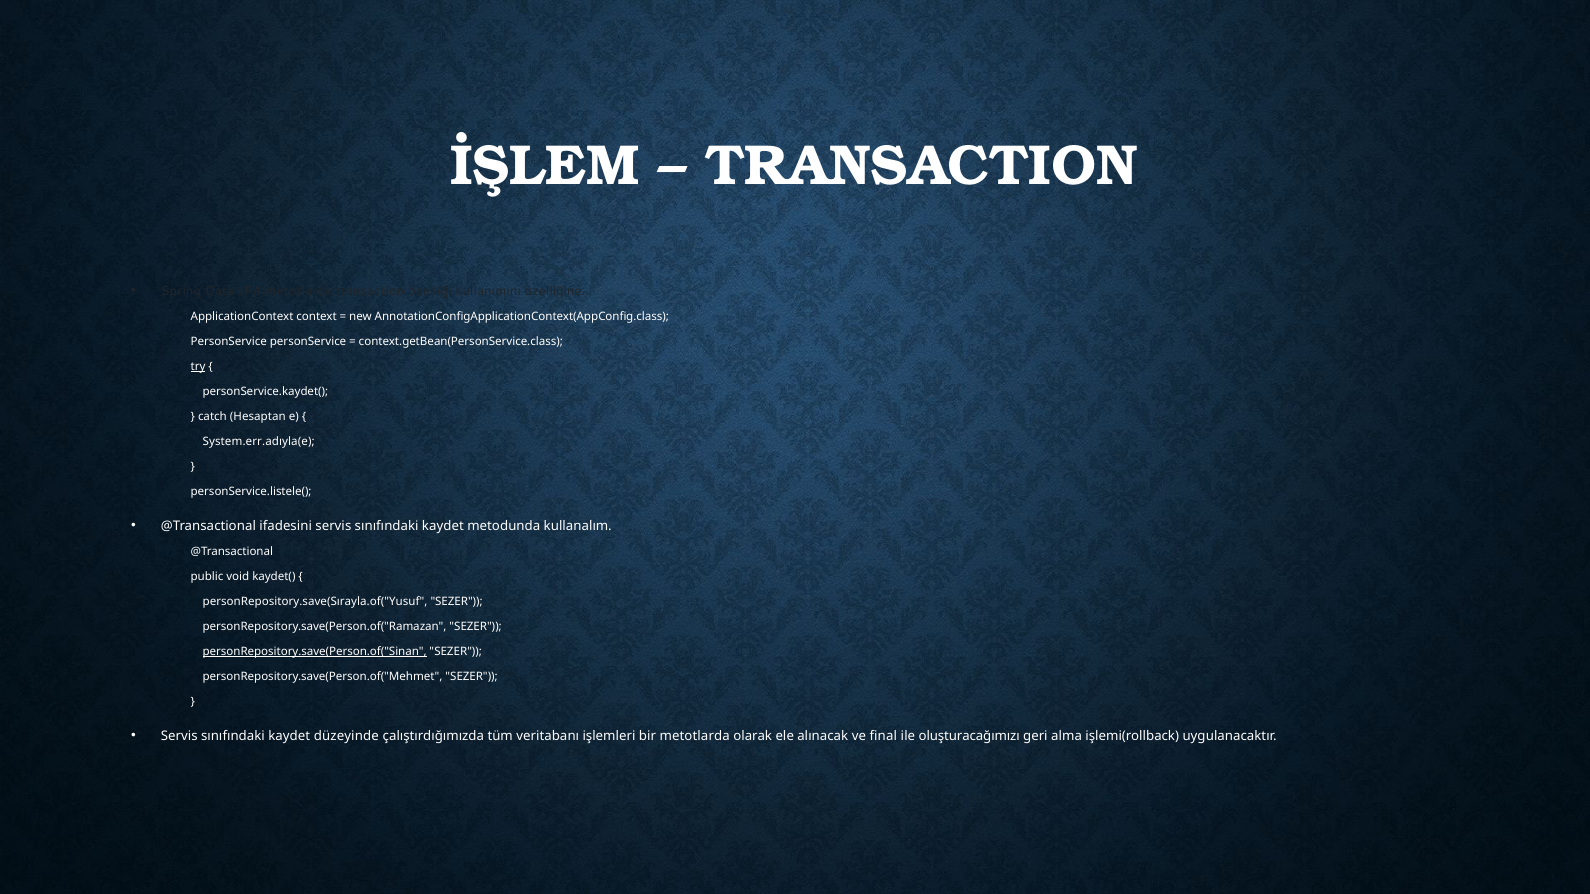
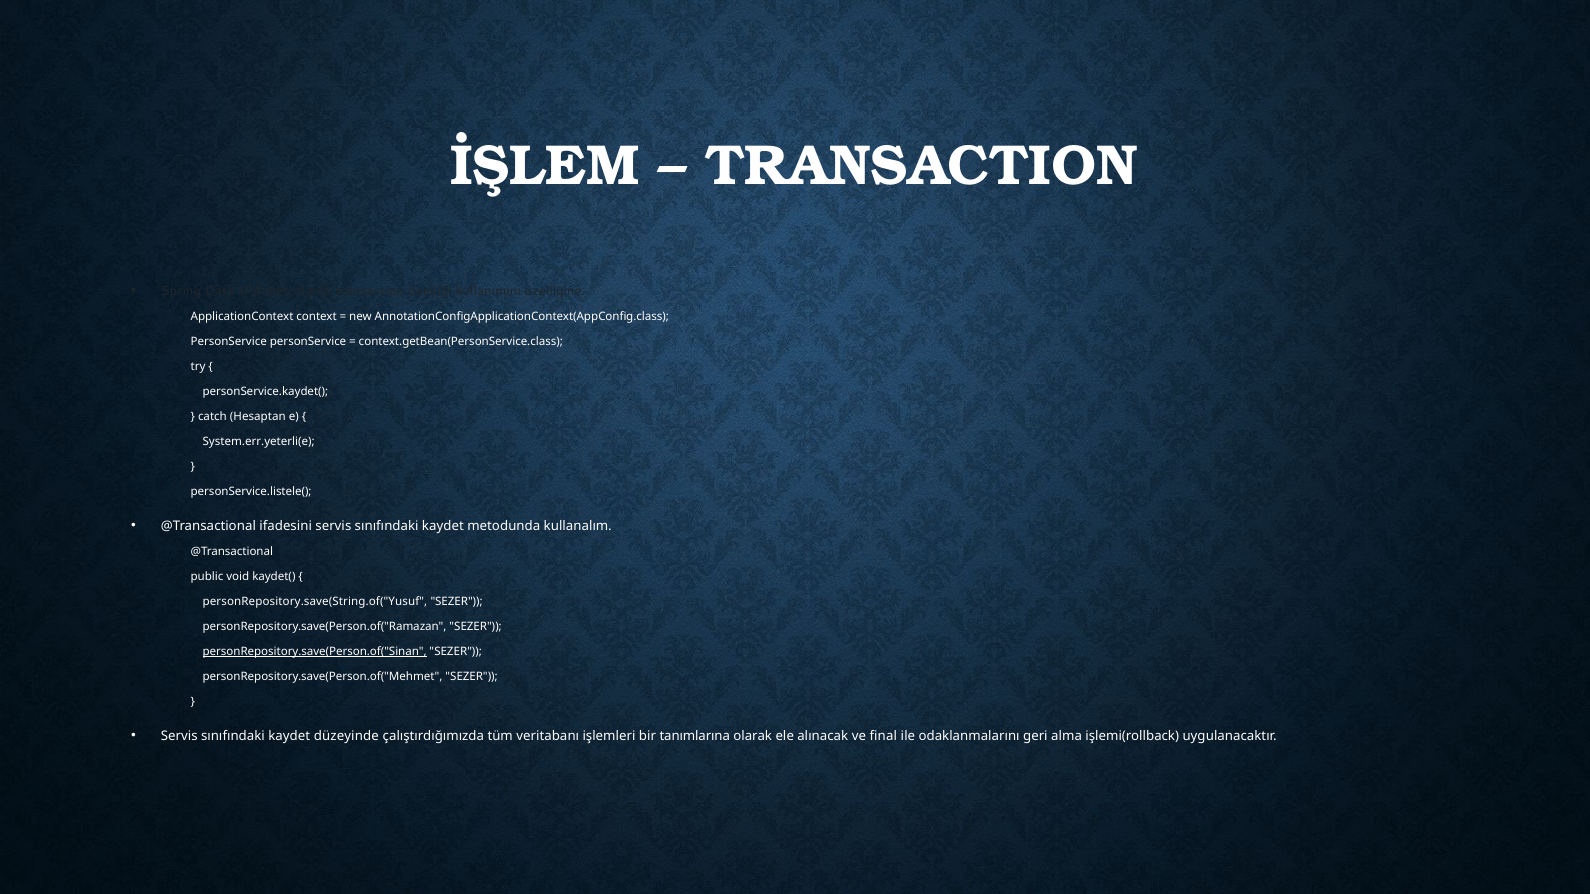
try underline: present -> none (198, 367)
System.err.adıyla(e: System.err.adıyla(e -> System.err.yeterli(e (259, 442)
personRepository.save(Sırayla.of("Yusuf: personRepository.save(Sırayla.of("Yusuf -> personRepository.save(String.of("Yusuf (315, 602)
bir metotlarda: metotlarda -> tanımlarına (695, 736)
oluşturacağımızı: oluşturacağımızı -> odaklanmalarını (969, 736)
